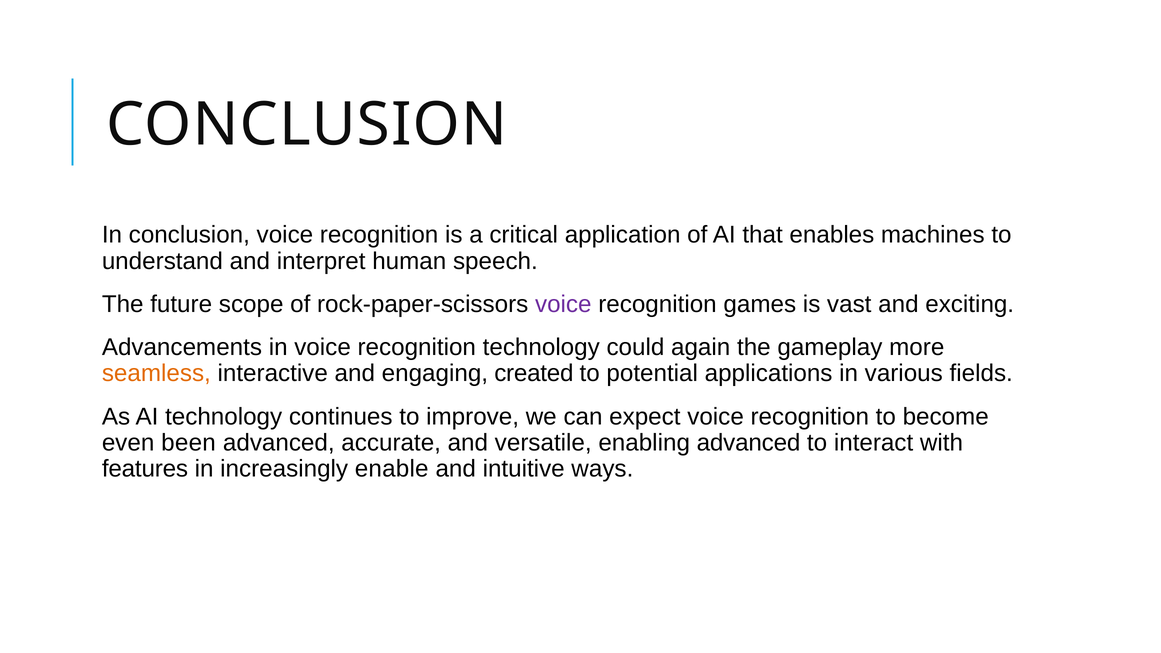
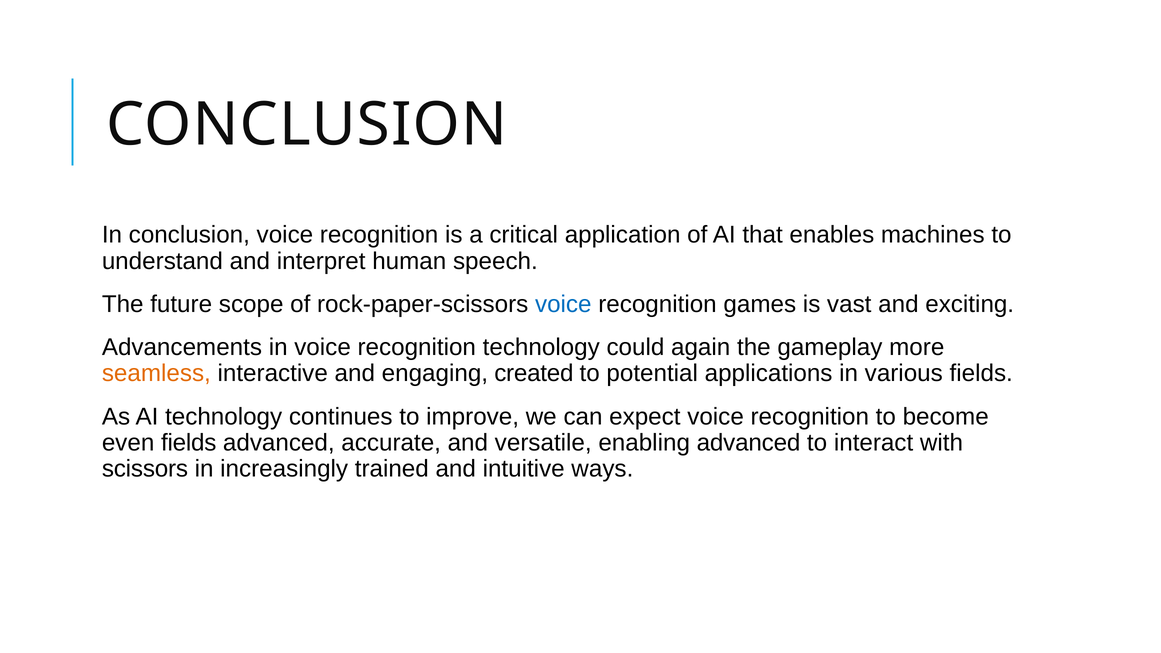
voice colour: purple -> blue (563, 304)
even been: been -> fields (189, 443)
features: features -> scissors (145, 469)
enable: enable -> trained (392, 469)
